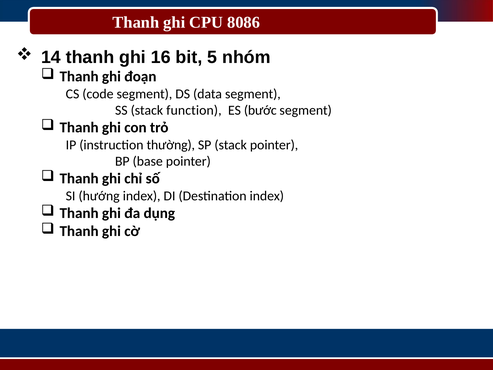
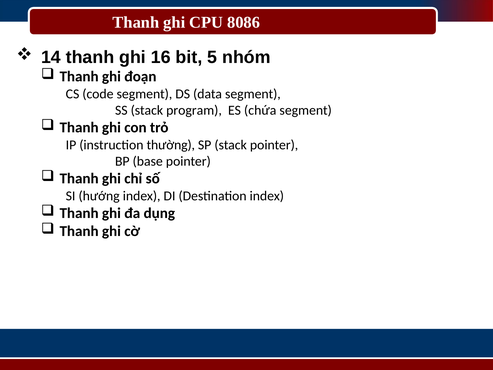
function: function -> program (194, 110)
bước: bước -> chứa (260, 110)
